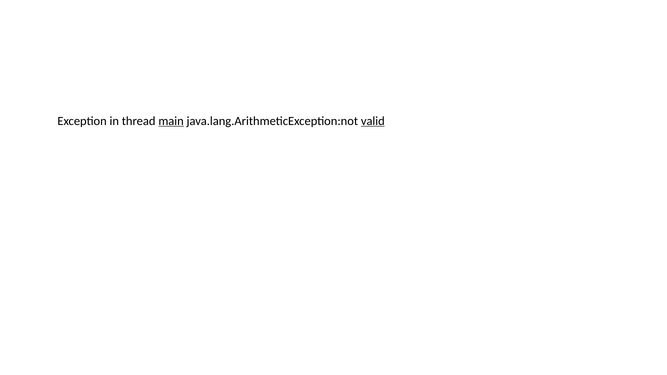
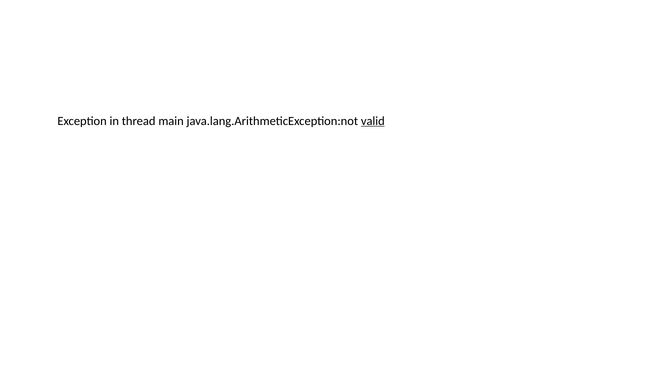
main underline: present -> none (171, 121)
